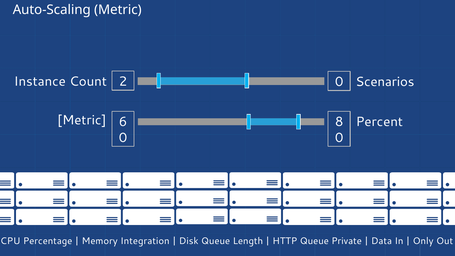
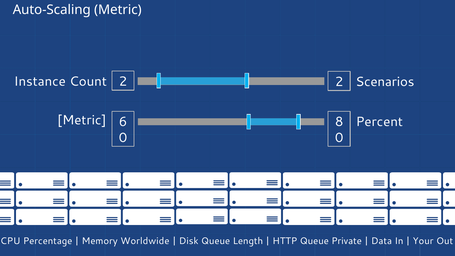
2 0: 0 -> 2 (339, 82)
Integration: Integration -> Worldwide (145, 241)
Only: Only -> Your (423, 241)
